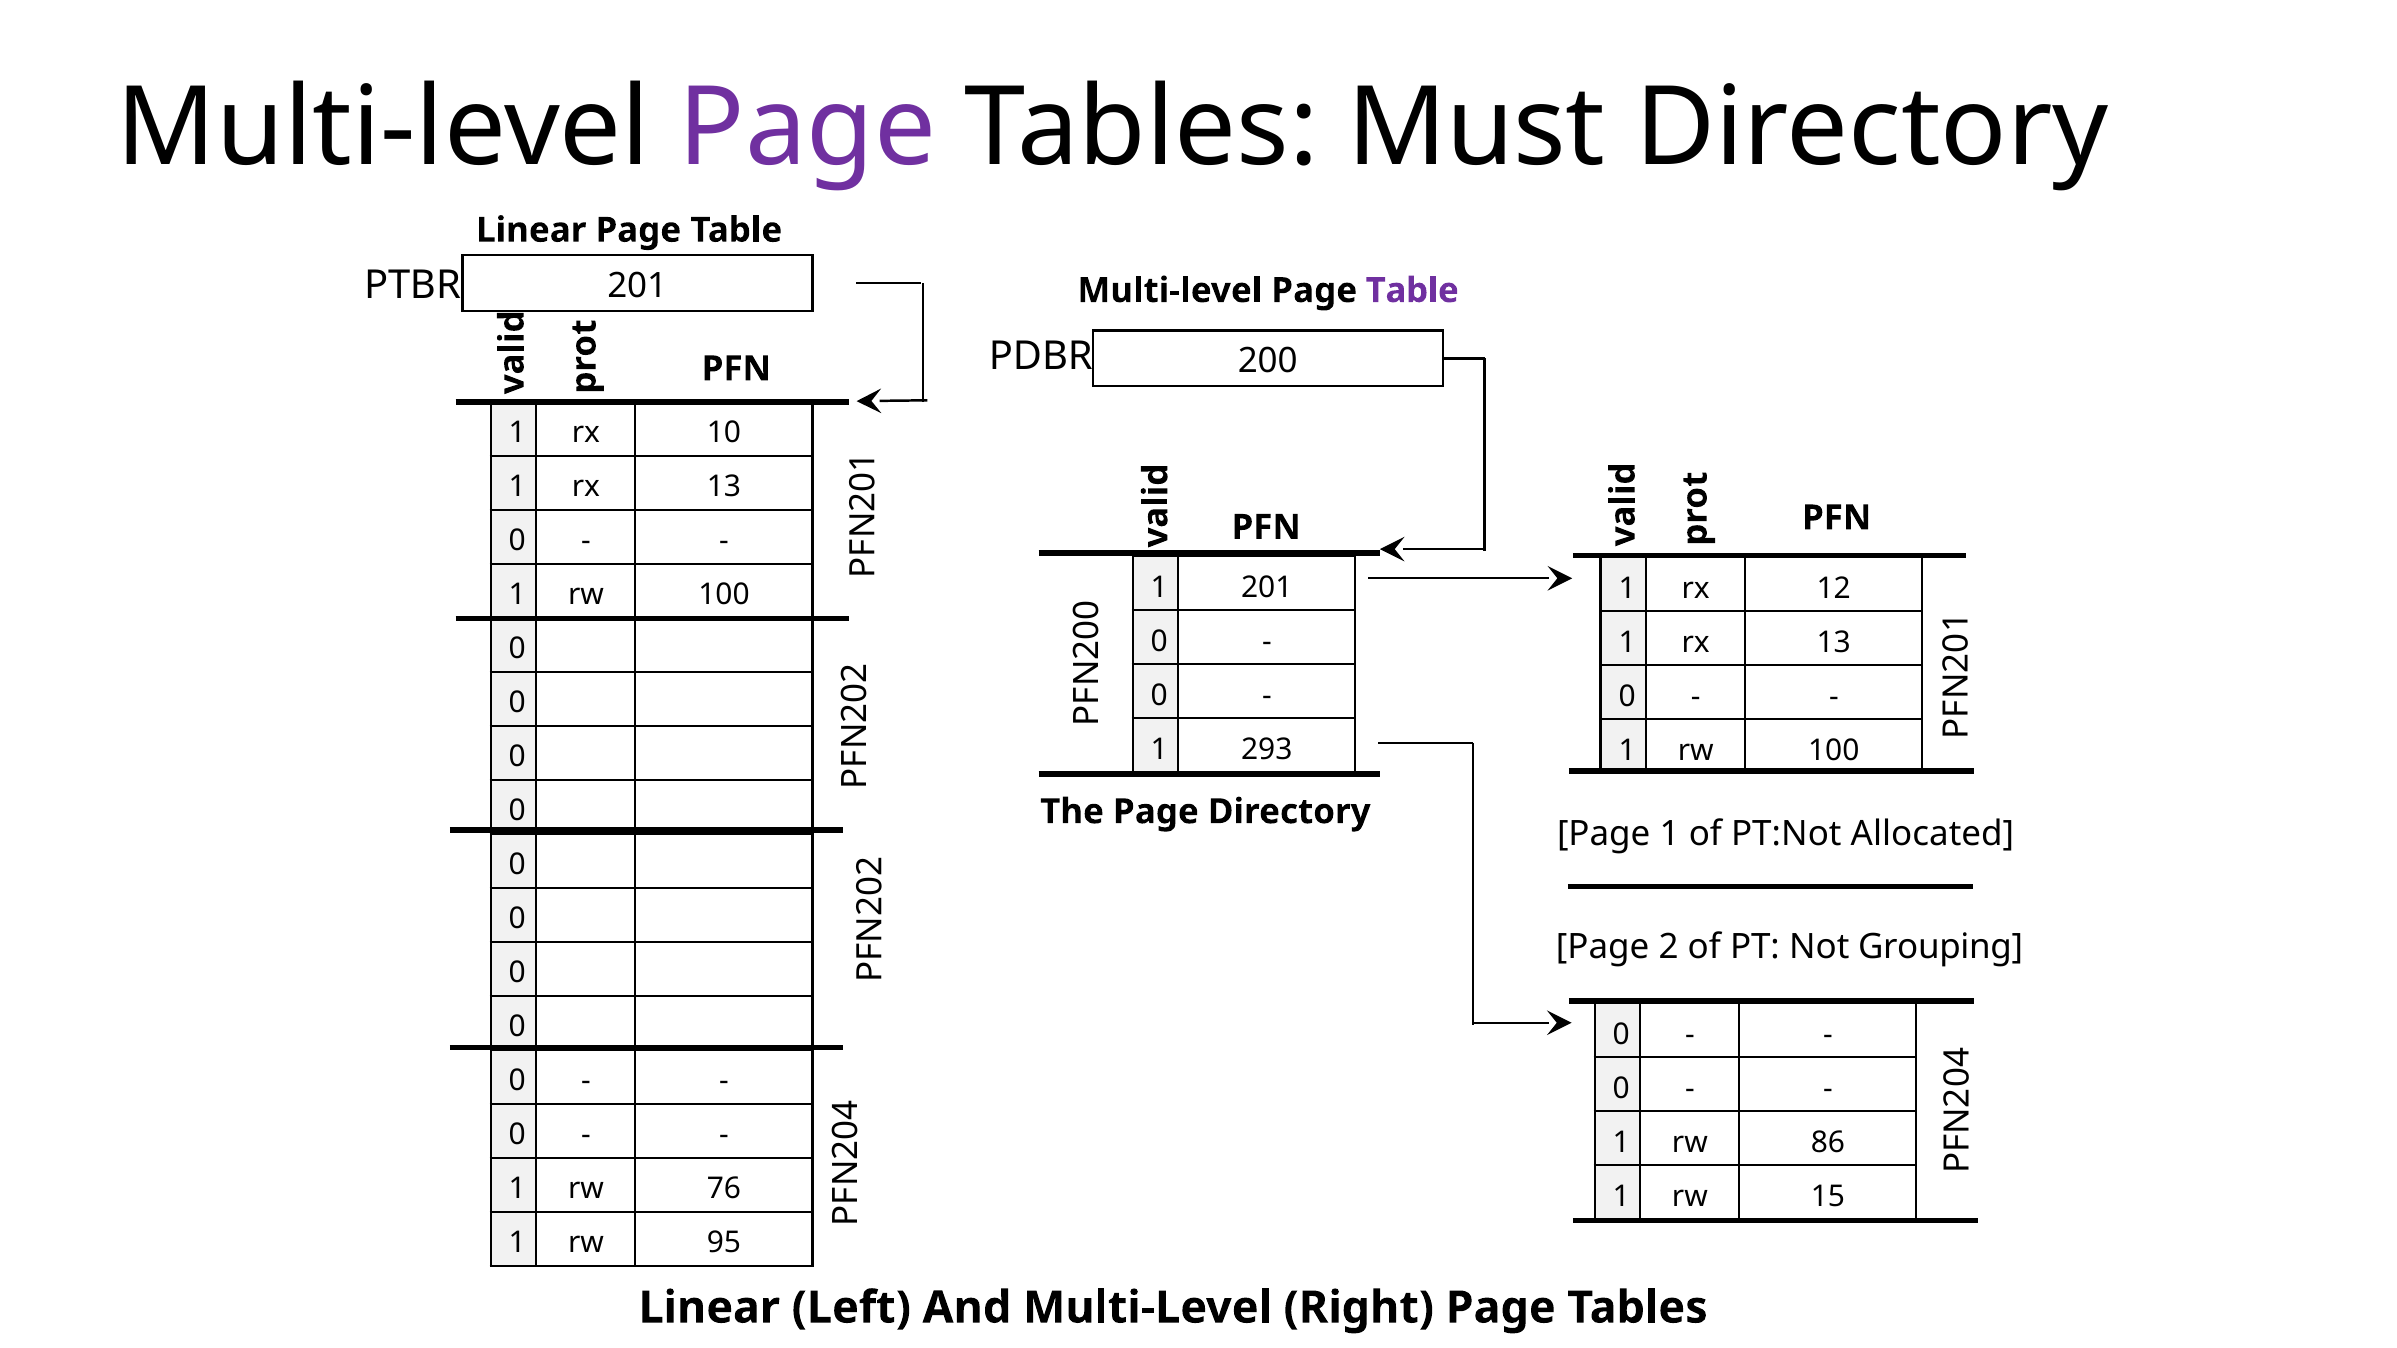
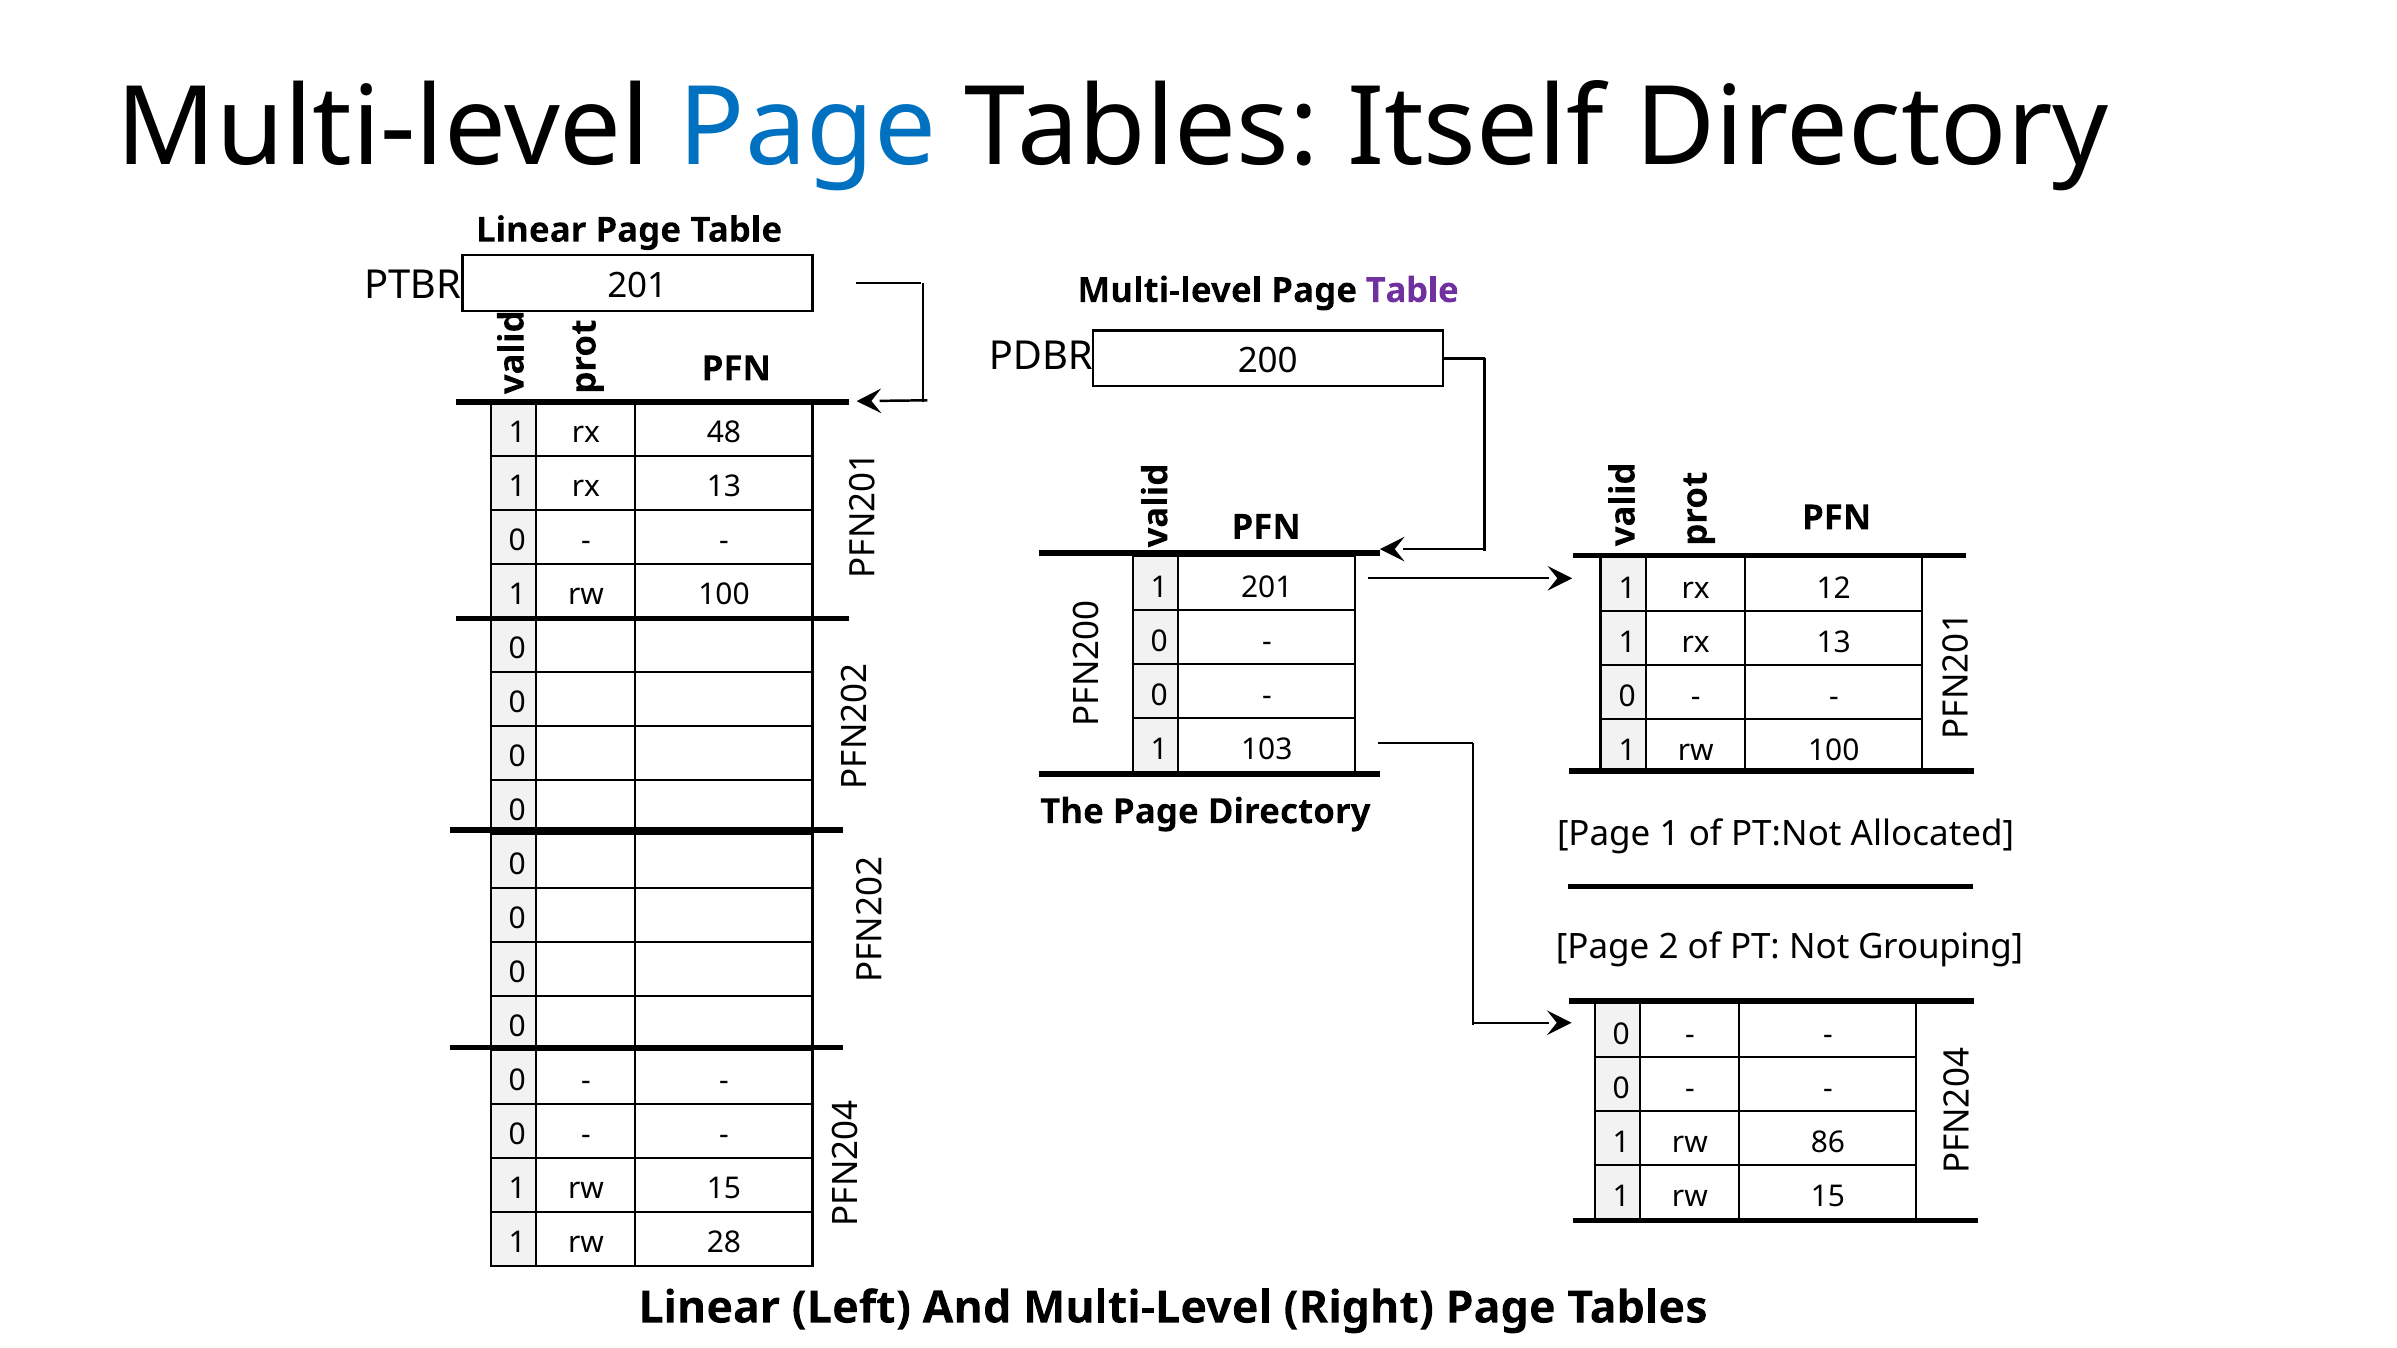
Page colour: purple -> blue (807, 128)
Must: Must -> Itself (1476, 128)
10: 10 -> 48 (724, 433)
293: 293 -> 103 (1267, 749)
76: 76 -> 15 (724, 1189)
95: 95 -> 28 (724, 1243)
